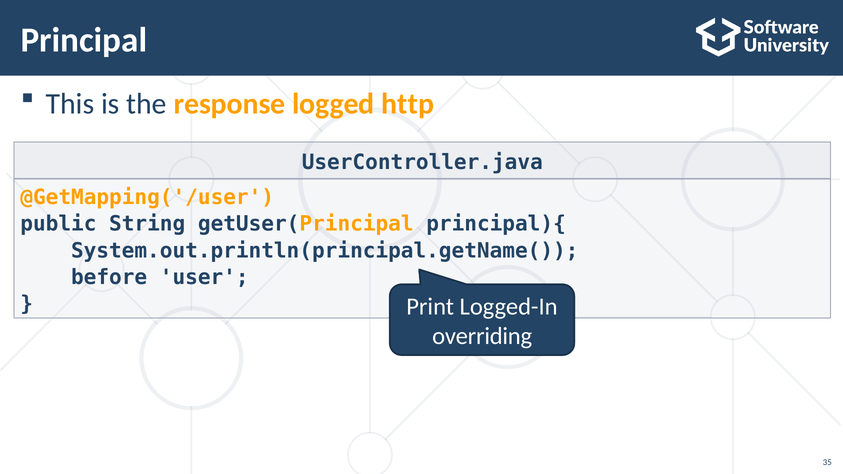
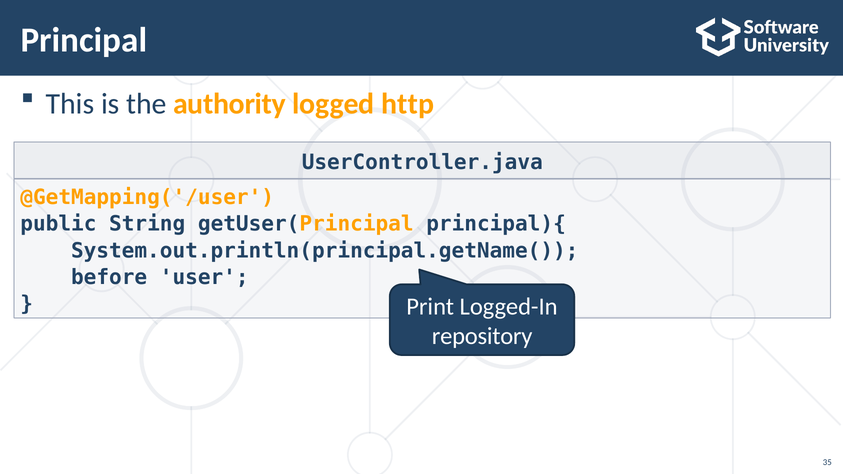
response: response -> authority (230, 104)
overriding: overriding -> repository (482, 336)
